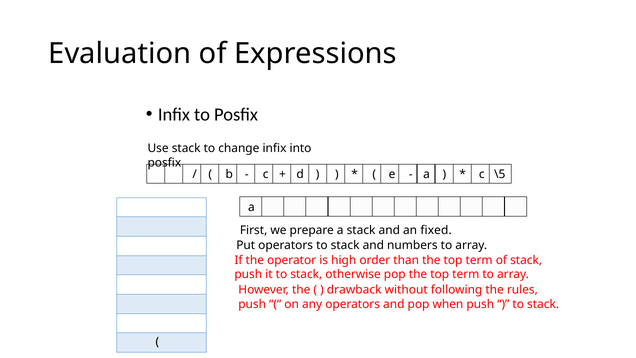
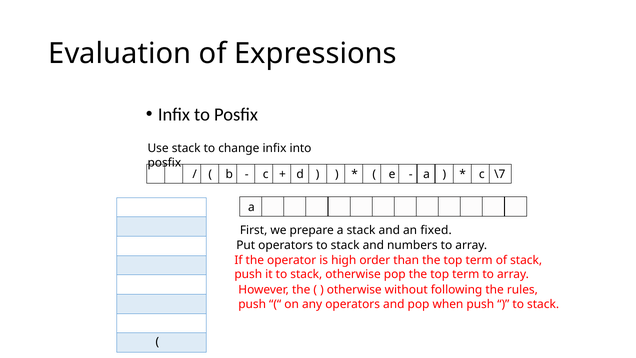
\5: \5 -> \7 (500, 174)
drawback: drawback -> otherwise (354, 290)
